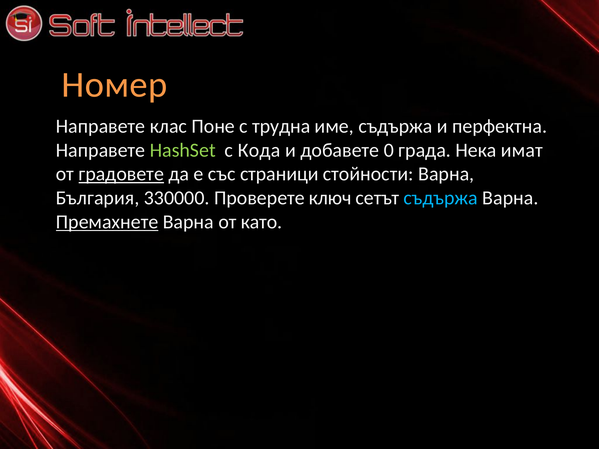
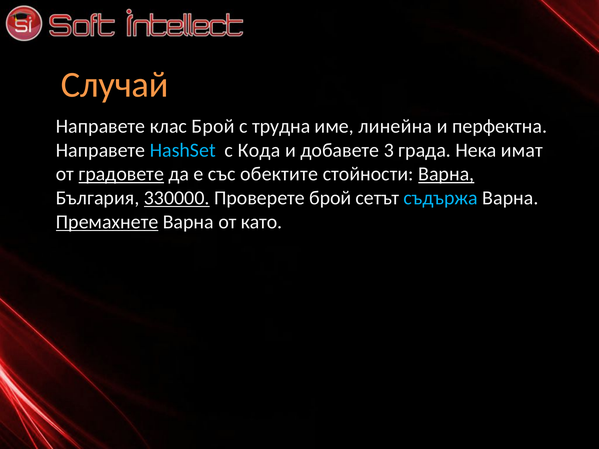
Номер: Номер -> Случай (115, 85)
клас Поне: Поне -> Брой (213, 126)
име съдържа: съдържа -> линейна (395, 126)
HashSet colour: light green -> light blue (183, 150)
0: 0 -> 3 (389, 150)
страници: страници -> обектите (279, 174)
Варна underline: none -> present (446, 174)
330000 underline: none -> present (177, 198)
Проверете ключ: ключ -> брой (330, 198)
